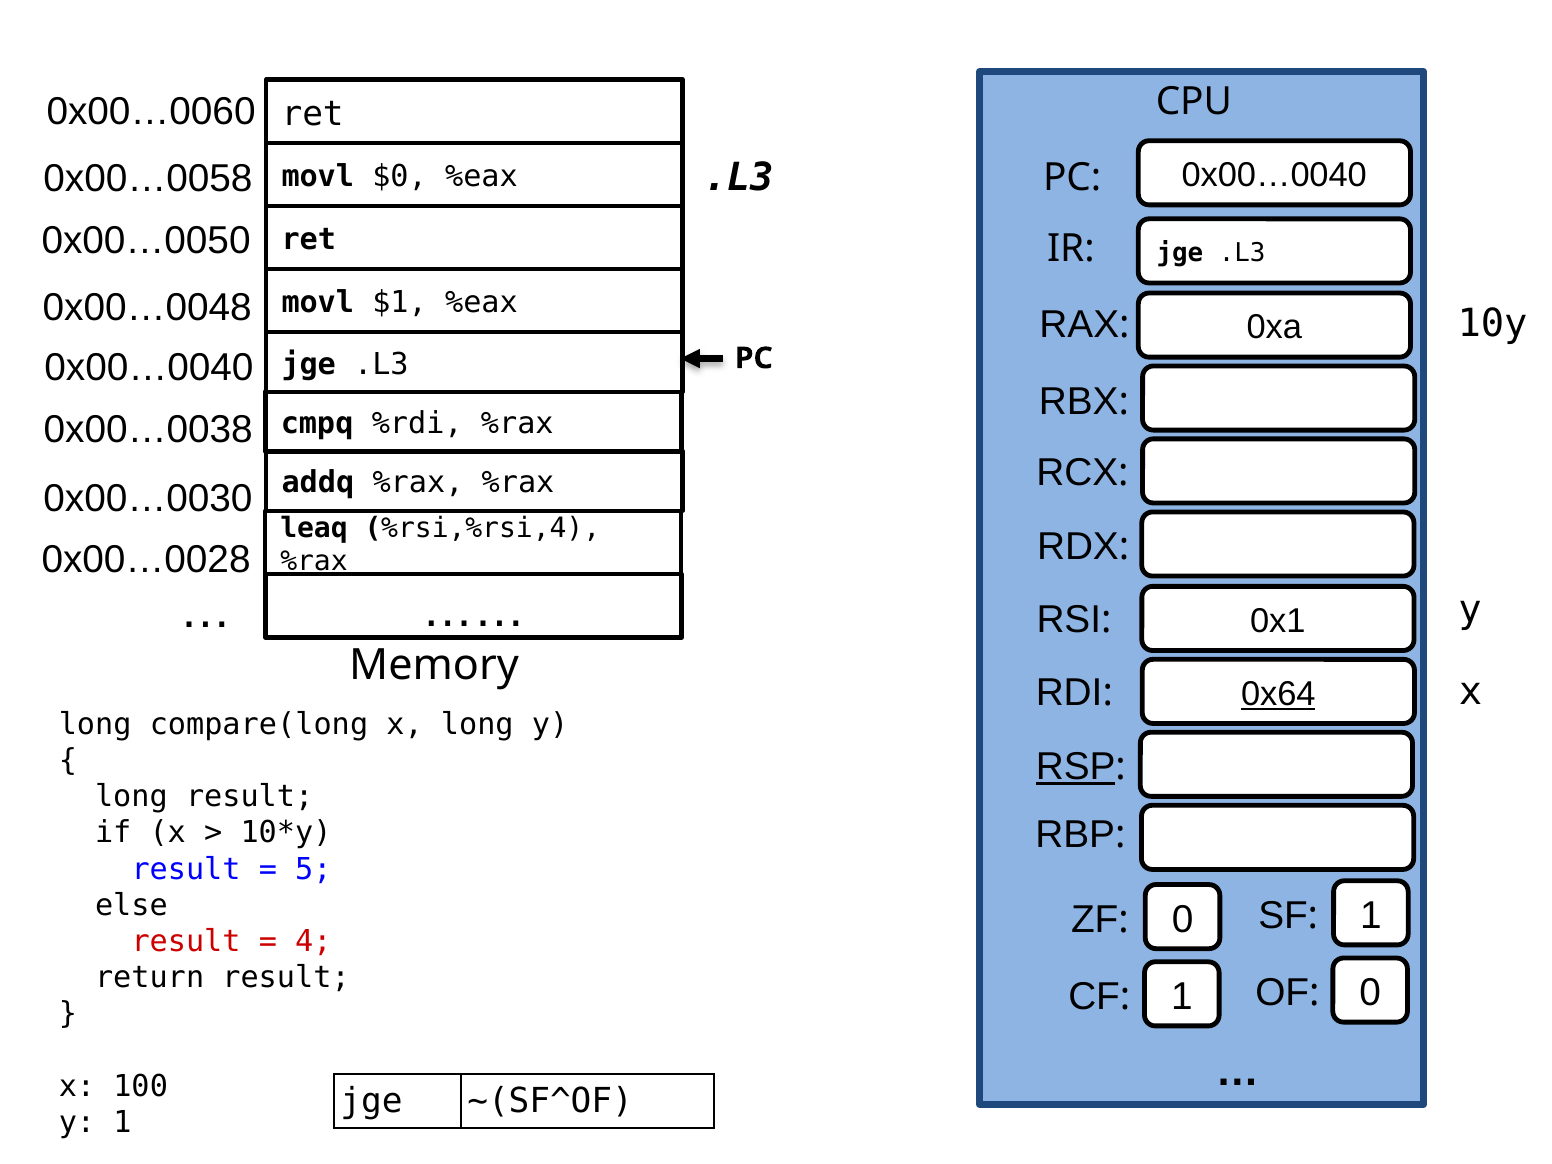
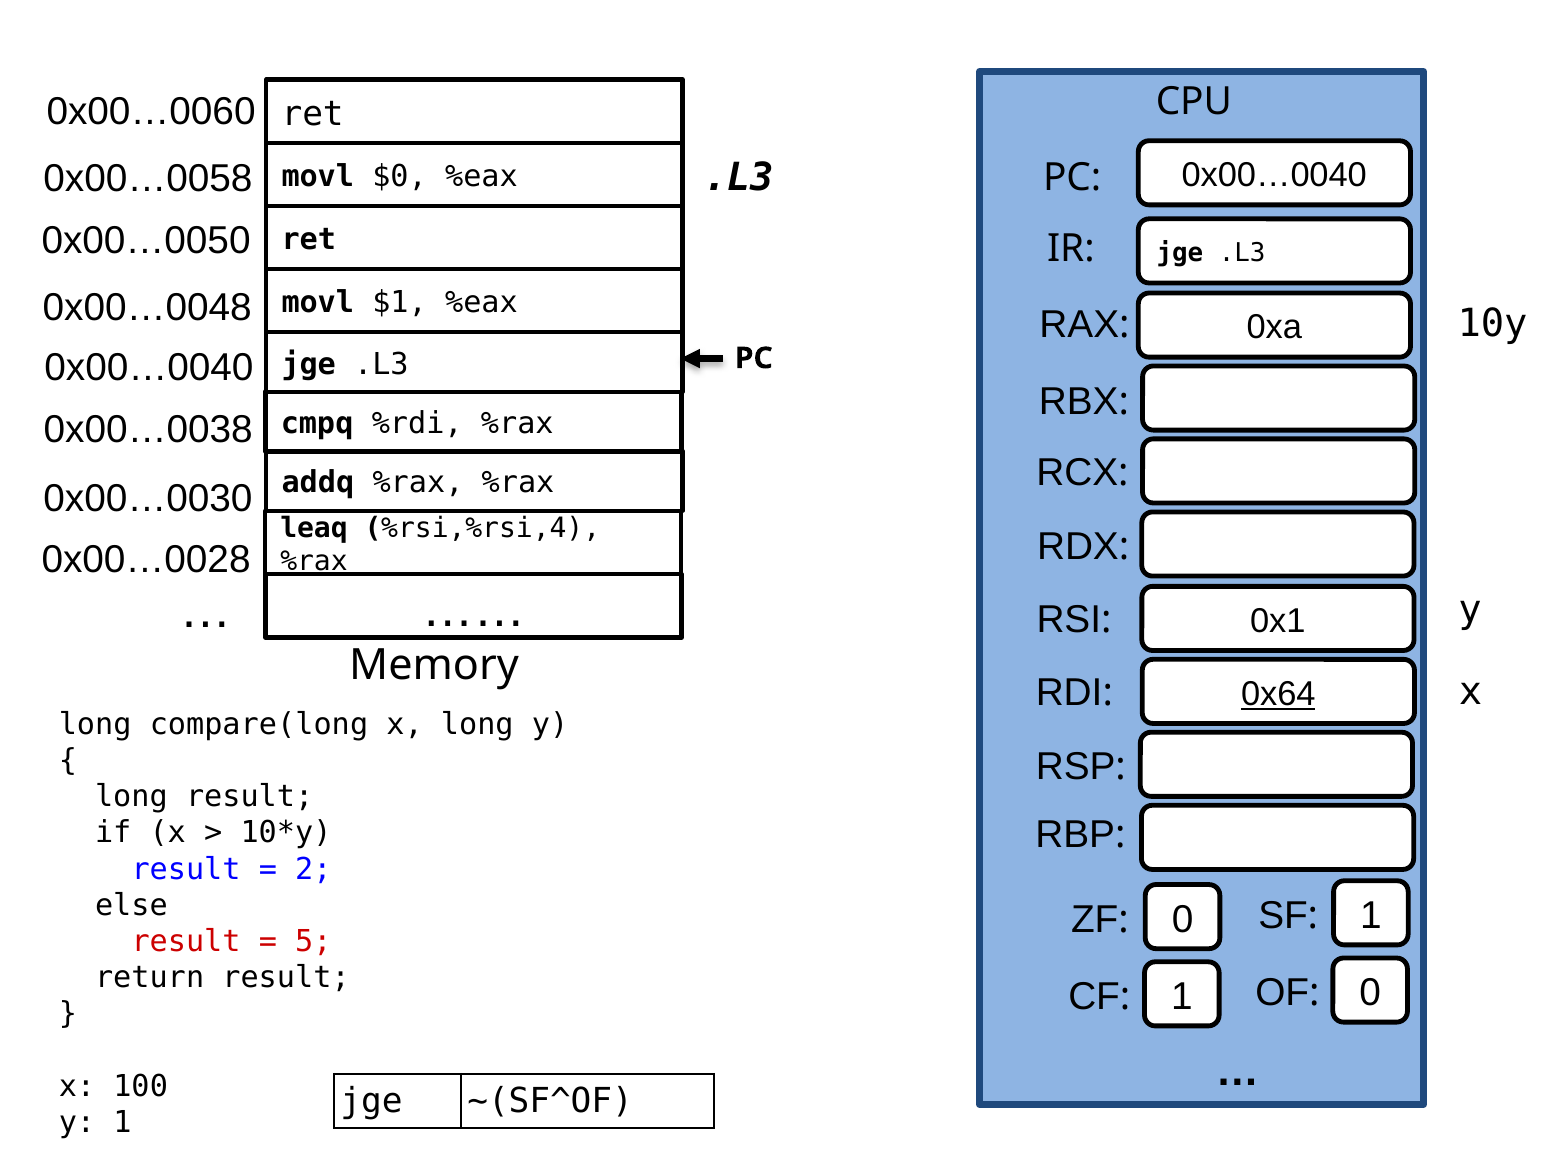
RSP underline: present -> none (1076, 767)
5: 5 -> 2 (313, 869)
4: 4 -> 5 (313, 942)
